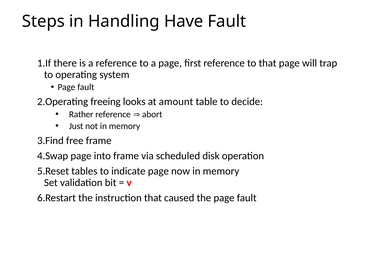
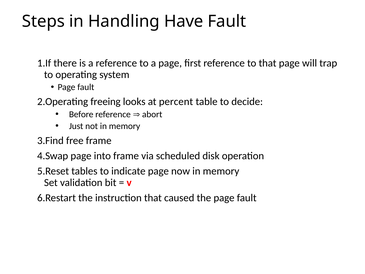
amount: amount -> percent (176, 102)
Rather: Rather -> Before (81, 114)
